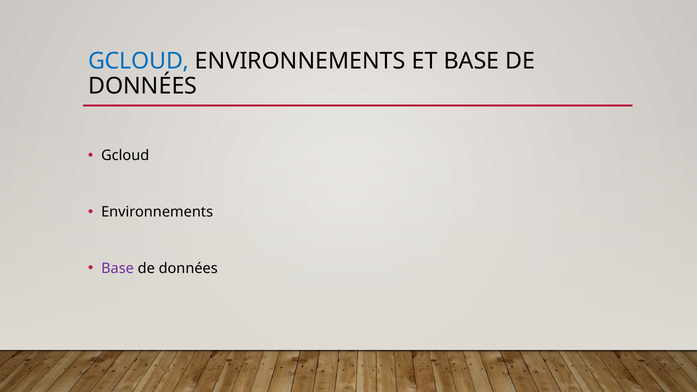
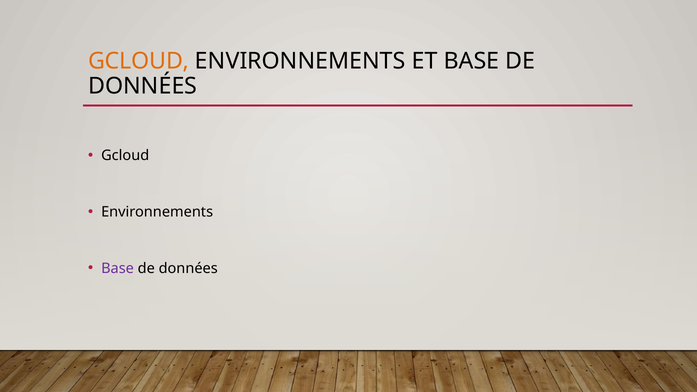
GCLOUD colour: blue -> orange (139, 61)
